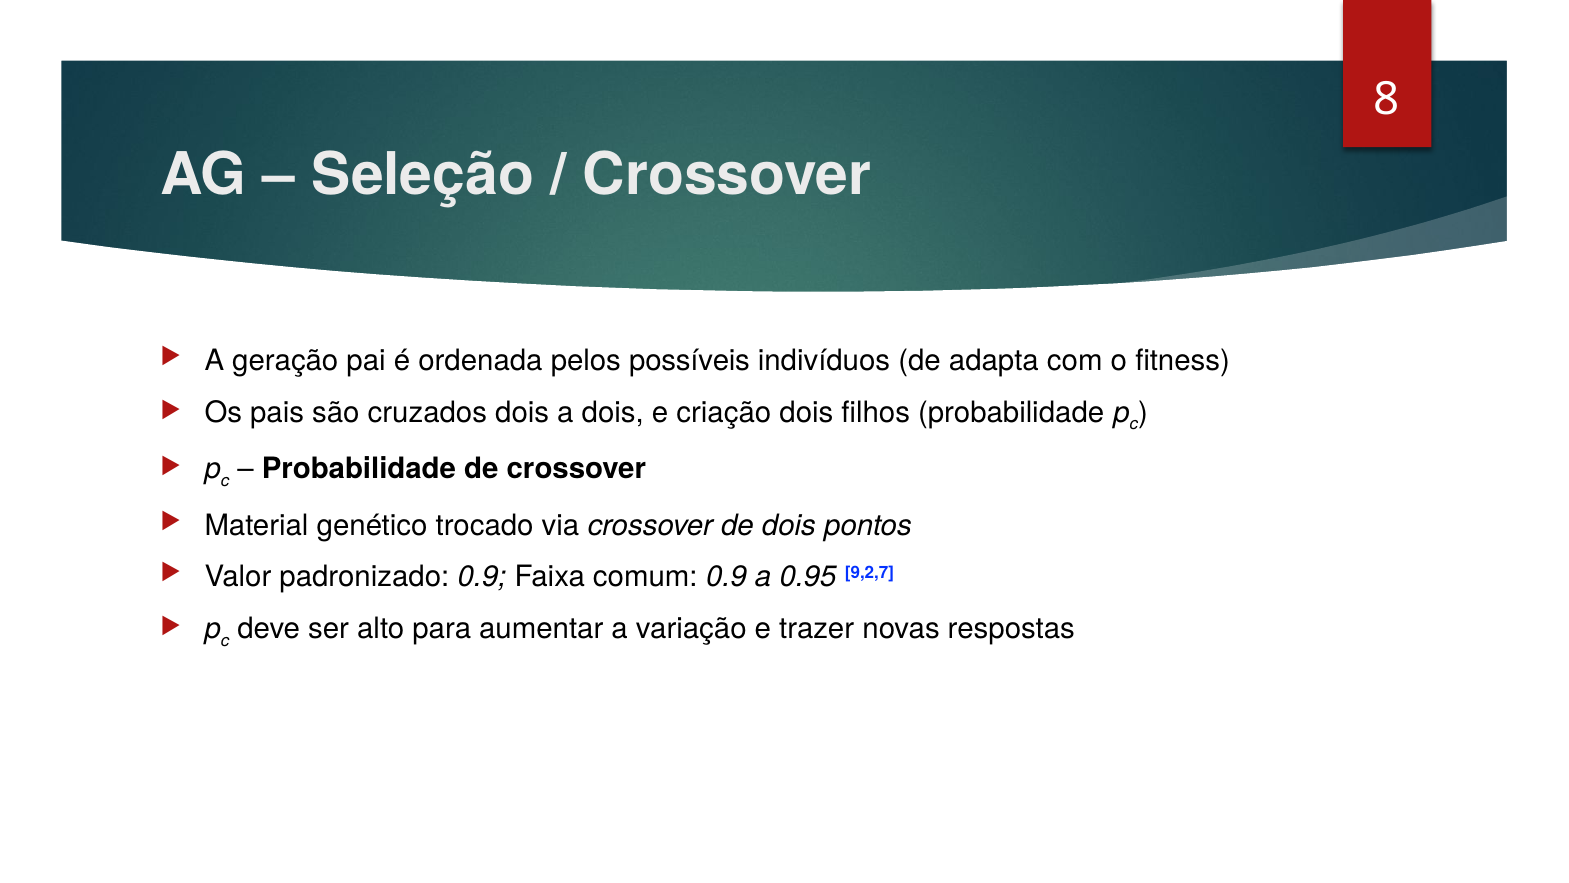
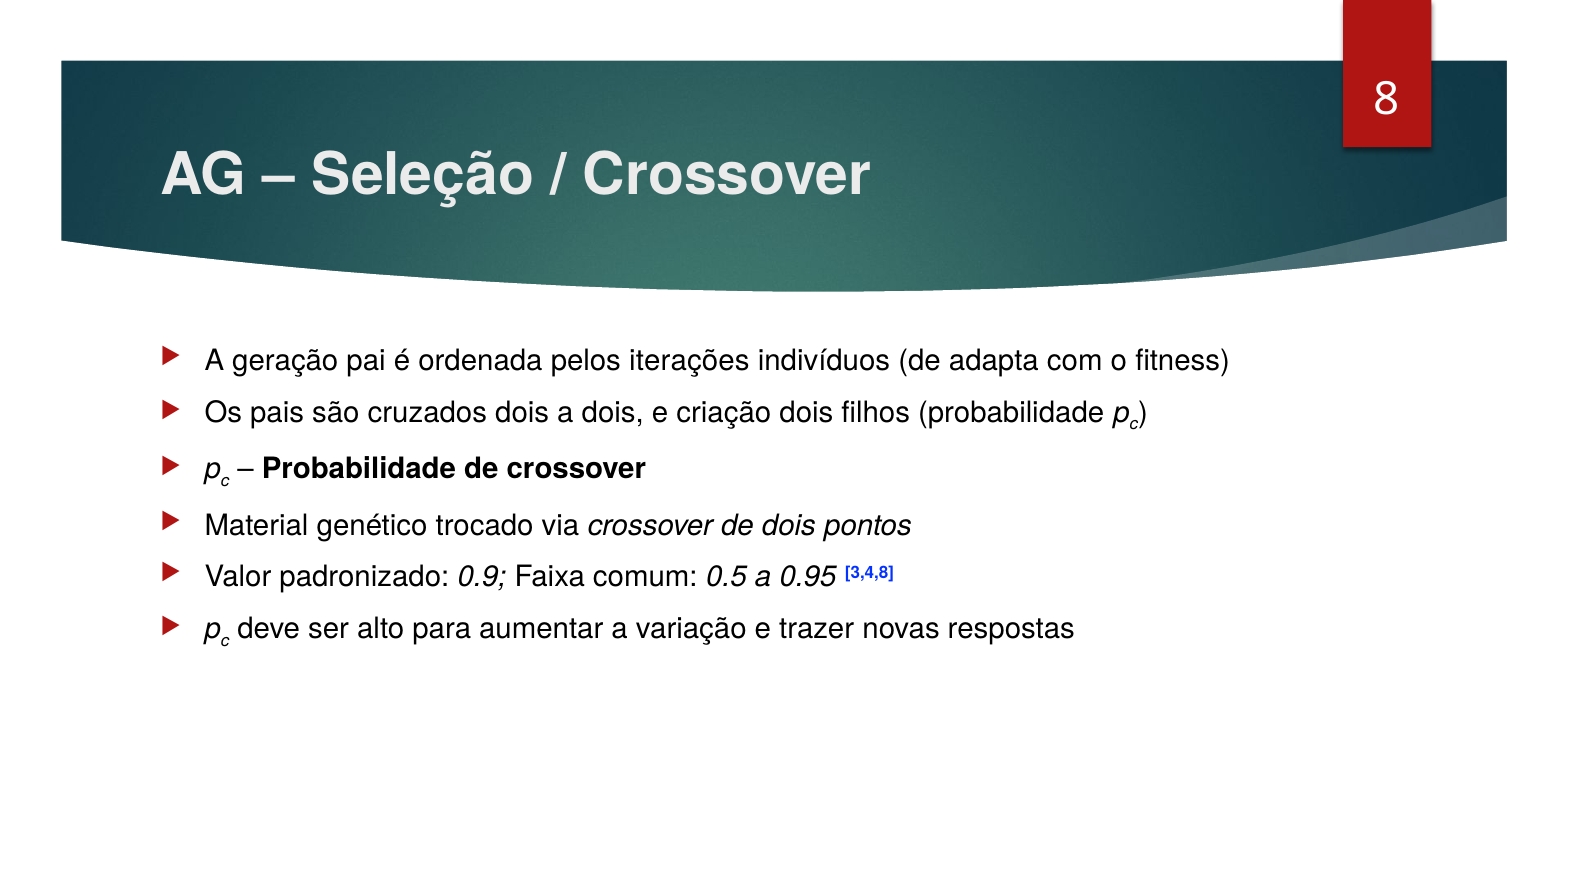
possíveis: possíveis -> iterações (689, 361)
comum 0.9: 0.9 -> 0.5 (726, 577)
9,2,7: 9,2,7 -> 3,4,8 (869, 572)
